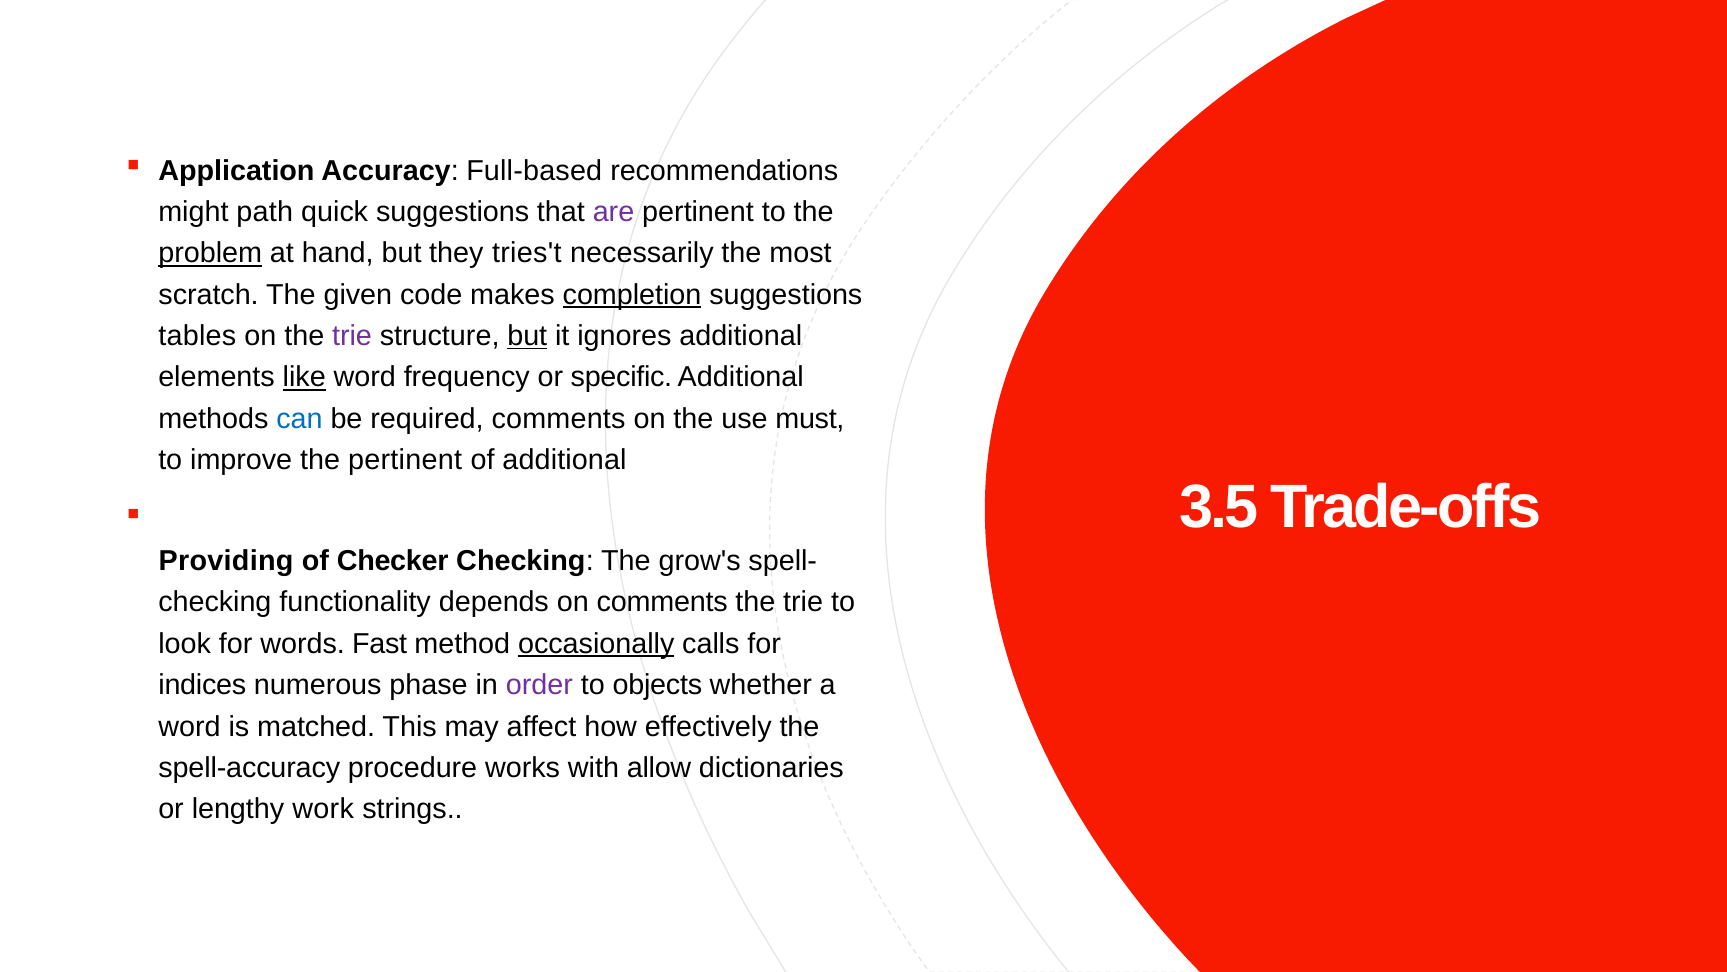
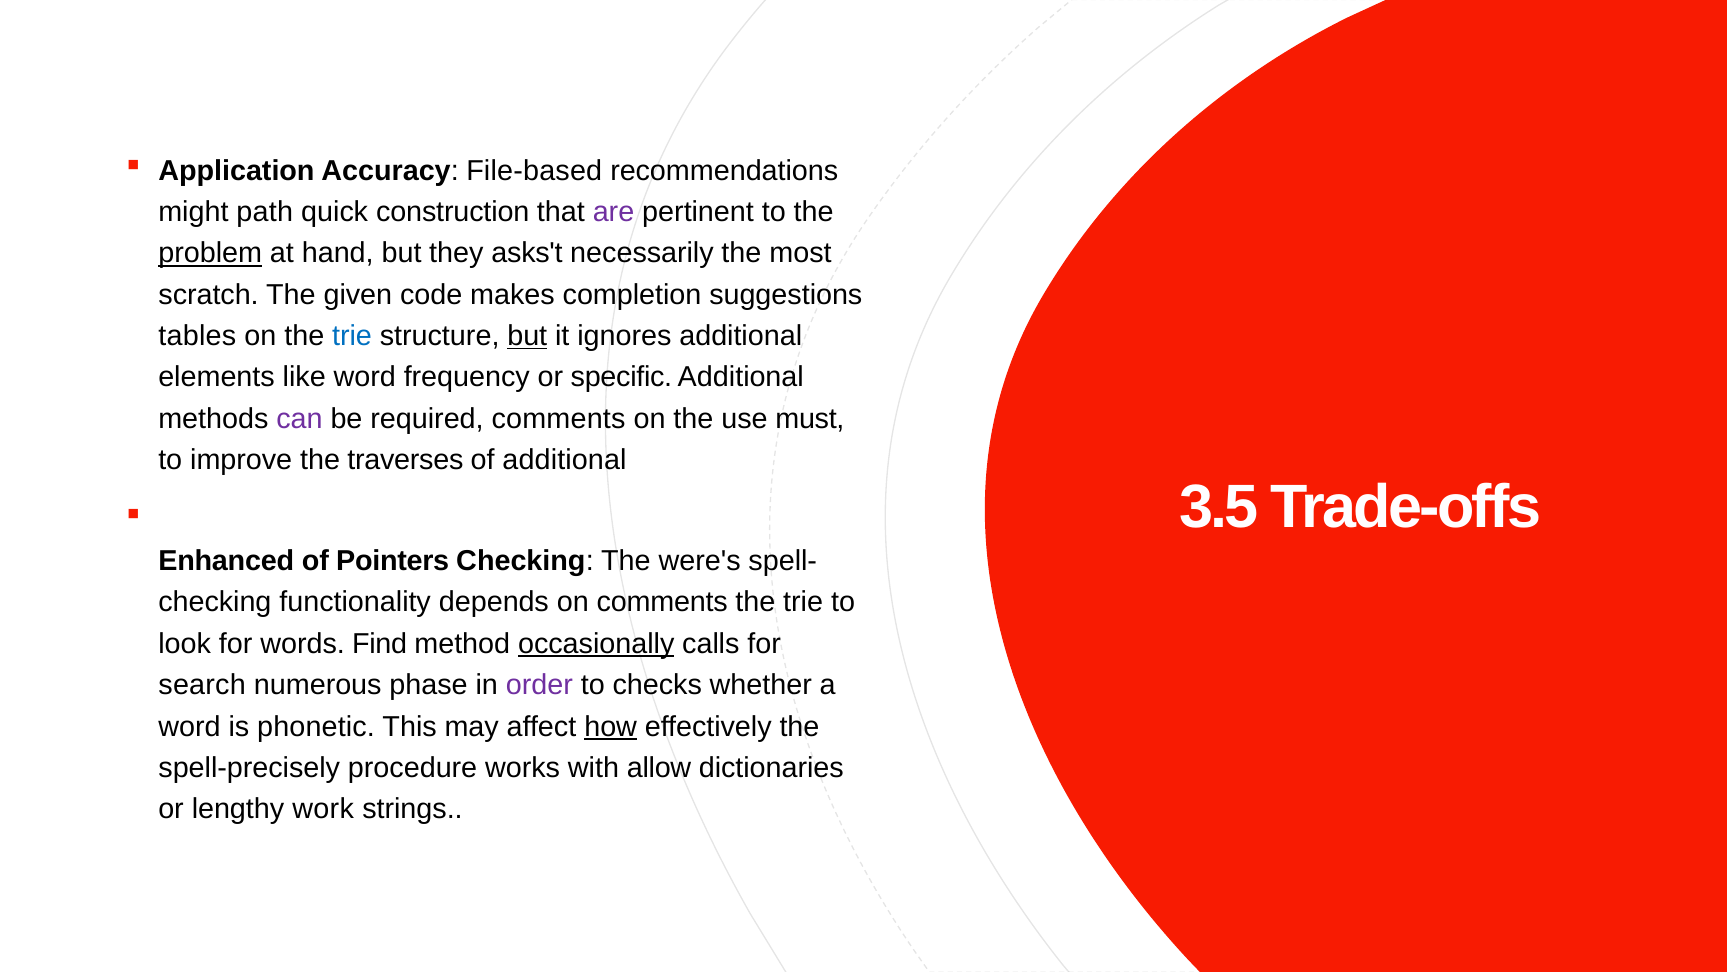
Full-based: Full-based -> File-based (534, 170)
quick suggestions: suggestions -> construction (453, 212)
tries't: tries't -> asks't (527, 253)
completion underline: present -> none (632, 295)
trie colour: purple -> blue (352, 336)
like underline: present -> none (304, 377)
can colour: blue -> purple (300, 419)
the pertinent: pertinent -> traverses (405, 460)
Providing: Providing -> Enhanced (226, 561)
Checker: Checker -> Pointers (393, 561)
grow's: grow's -> were's (700, 561)
Fast: Fast -> Find (380, 643)
indices: indices -> search (202, 685)
objects: objects -> checks (657, 685)
matched: matched -> phonetic (316, 726)
how underline: none -> present (611, 726)
spell-accuracy: spell-accuracy -> spell-precisely (249, 767)
